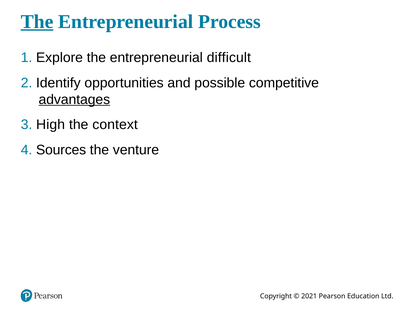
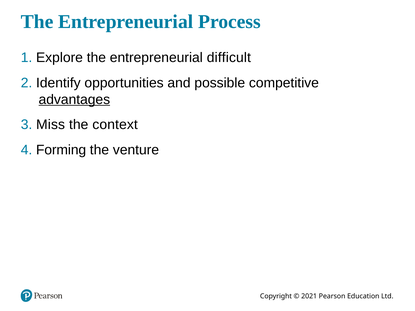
The underline: present -> none (37, 22)
High: High -> Miss (51, 125)
Sources: Sources -> Forming (61, 150)
